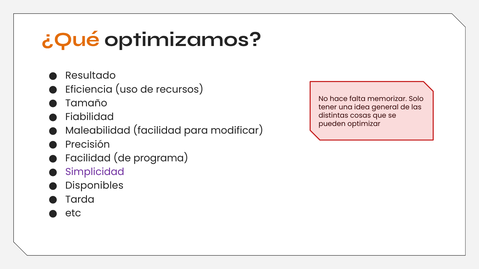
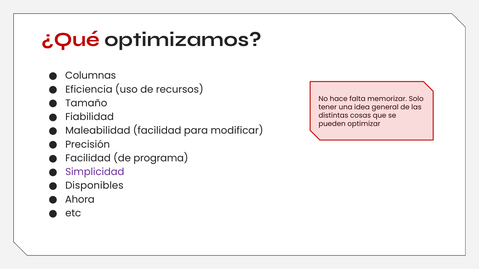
¿Qué colour: orange -> red (70, 39)
Resultado: Resultado -> Columnas (91, 76)
Tarda: Tarda -> Ahora (80, 200)
